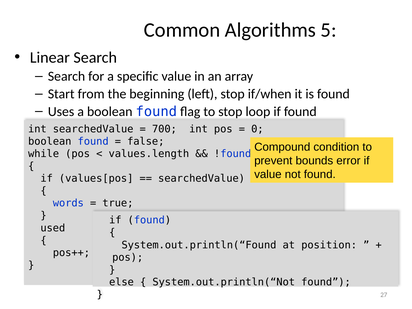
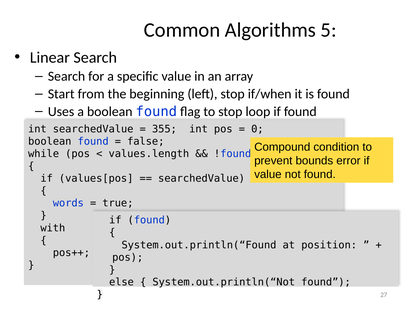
700: 700 -> 355 (164, 129)
used: used -> with (53, 228)
